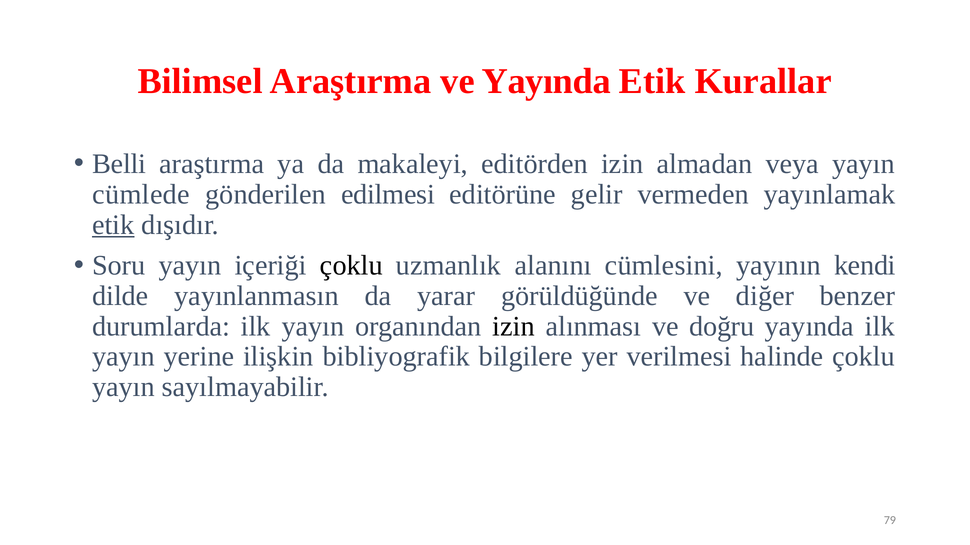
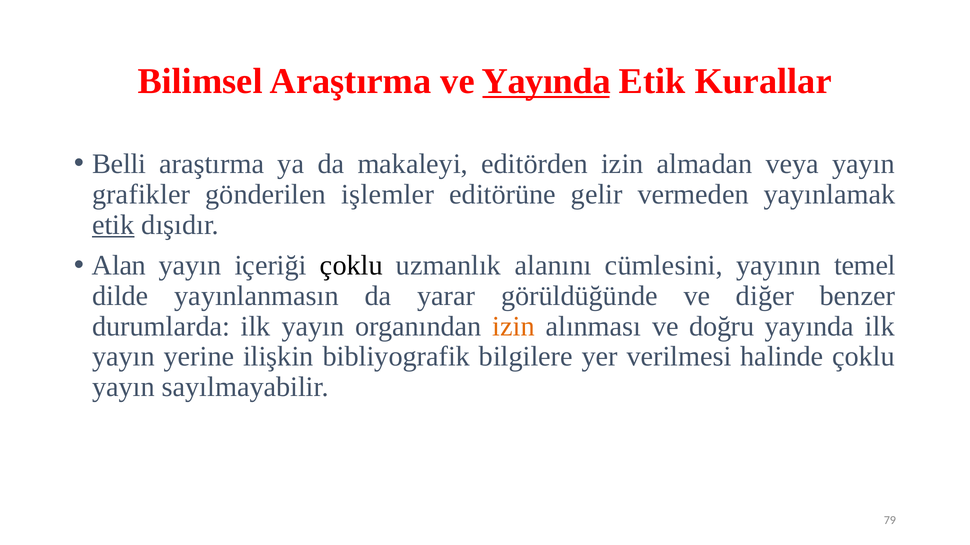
Yayında underline: none -> present (546, 82)
cümlede: cümlede -> grafikler (141, 194)
edilmesi: edilmesi -> işlemler (388, 194)
Soru: Soru -> Alan (119, 266)
kendi: kendi -> temel (865, 266)
izin colour: black -> orange (514, 327)
